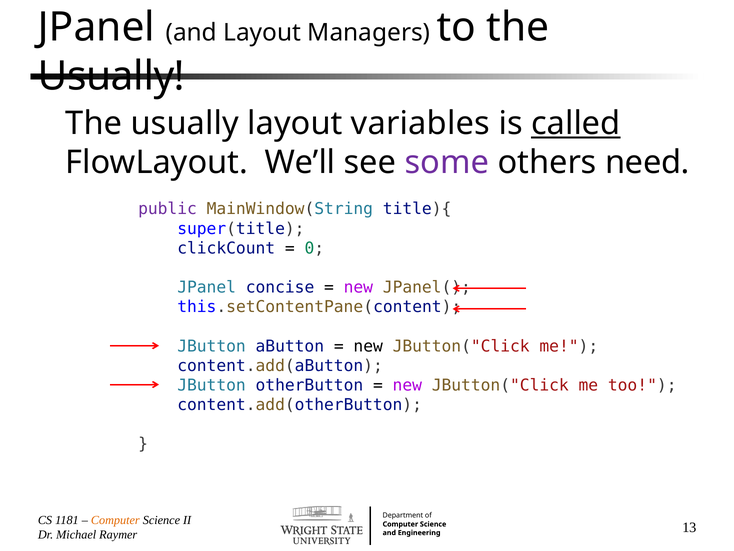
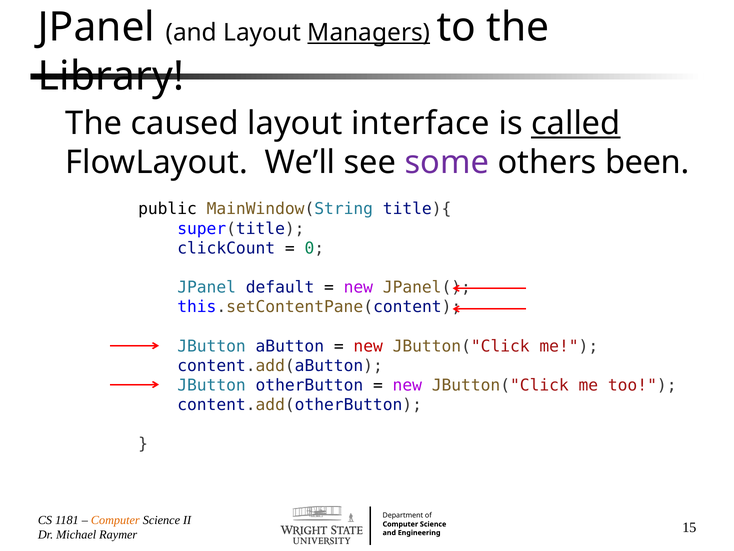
Managers underline: none -> present (369, 33)
Usually: Usually -> Library (111, 76)
usually: usually -> caused (185, 123)
variables: variables -> interface (420, 123)
need: need -> been (647, 163)
public colour: purple -> black (168, 209)
concise: concise -> default (280, 287)
new colour: black -> red (368, 346)
13: 13 -> 15 (689, 527)
